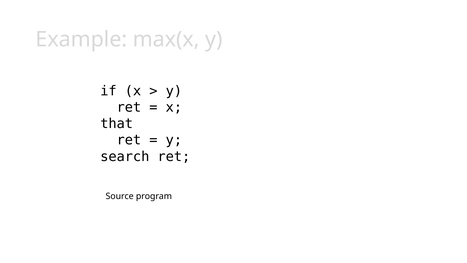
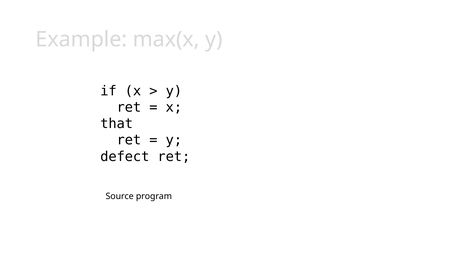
search: search -> defect (125, 156)
